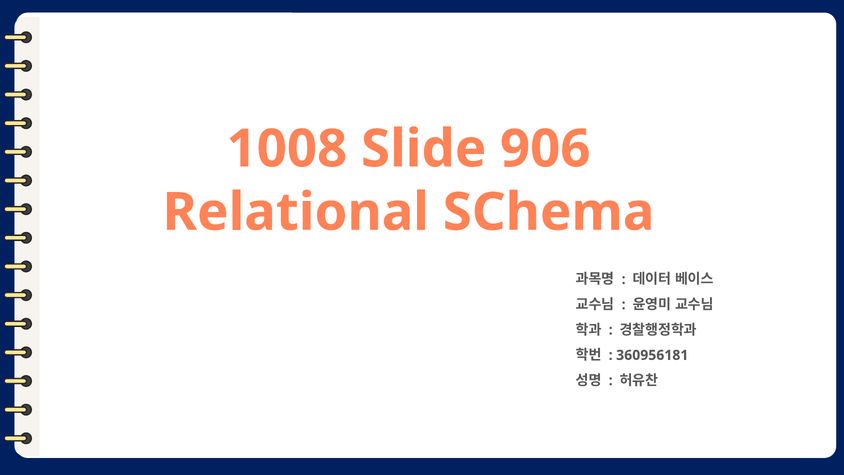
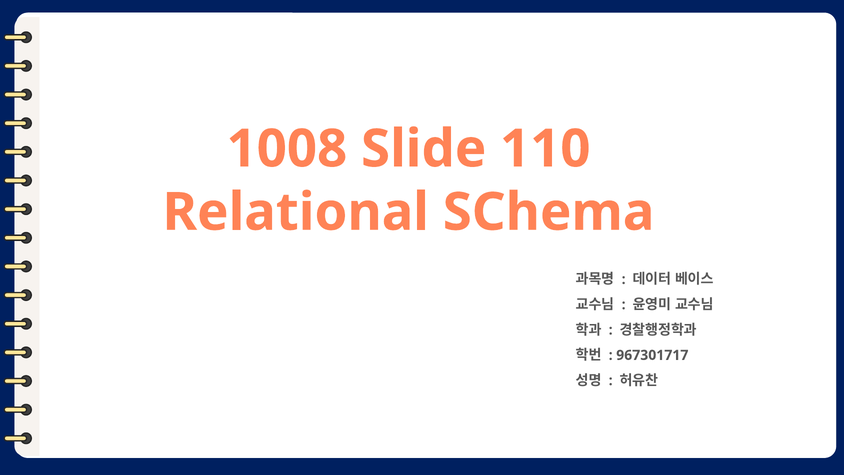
906: 906 -> 110 (545, 149)
360956181: 360956181 -> 967301717 (652, 355)
